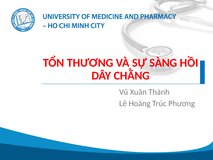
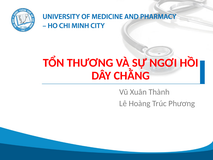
SÀNG: SÀNG -> NGƠI (163, 63)
